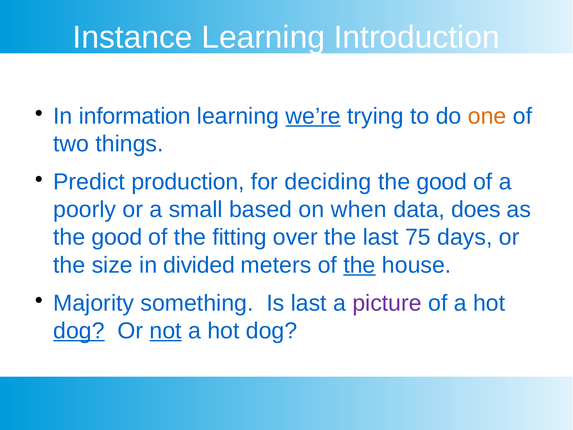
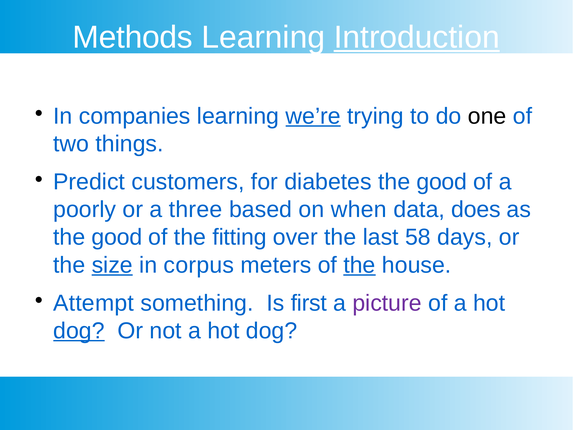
Instance: Instance -> Methods (133, 37)
Introduction underline: none -> present (417, 37)
information: information -> companies (135, 116)
one colour: orange -> black (487, 116)
production: production -> customers (188, 182)
deciding: deciding -> diabetes (328, 182)
small: small -> three (196, 209)
75: 75 -> 58 (418, 237)
size underline: none -> present (112, 265)
divided: divided -> corpus (199, 265)
Majority: Majority -> Attempt (94, 303)
Is last: last -> first (309, 303)
not underline: present -> none (166, 331)
